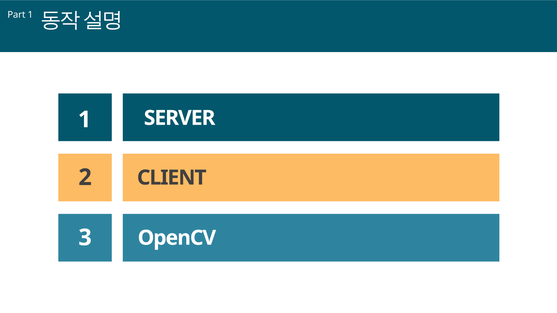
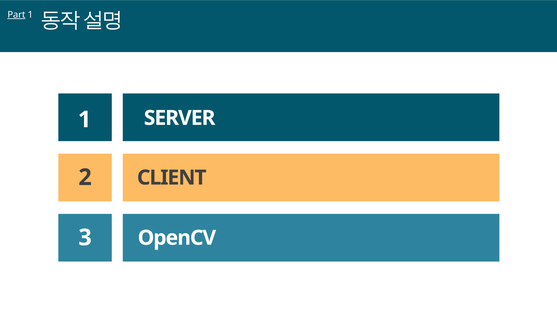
Part underline: none -> present (16, 15)
